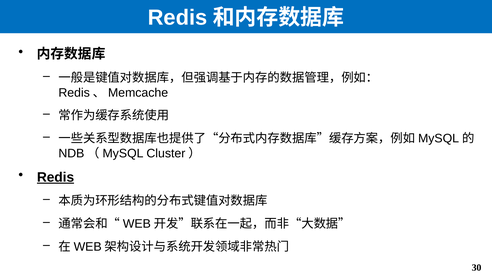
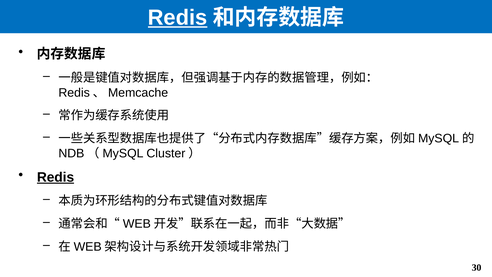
Redis underline: none -> present (178, 18)
